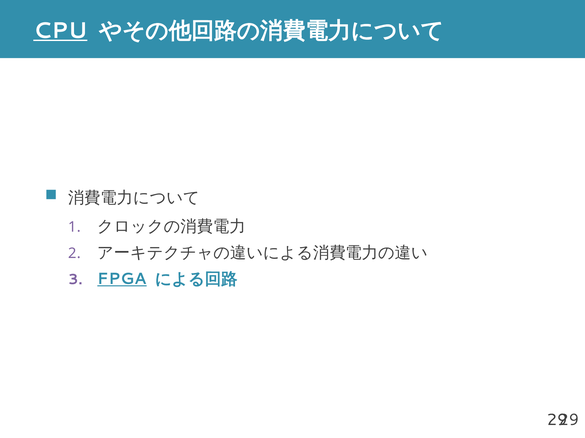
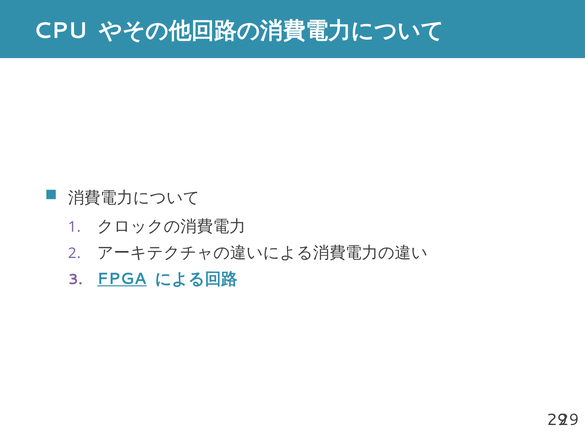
CPU underline: present -> none (60, 31)
